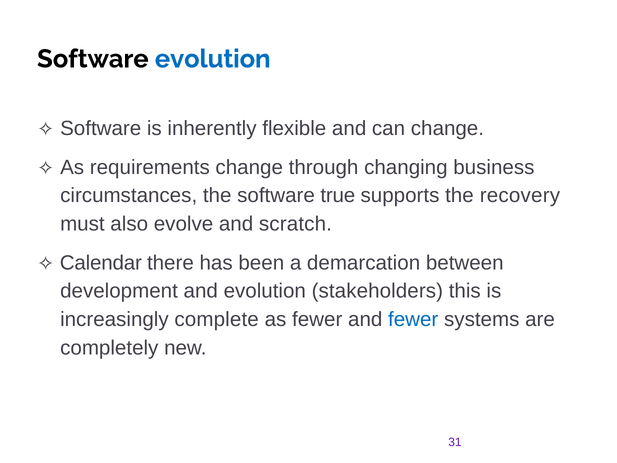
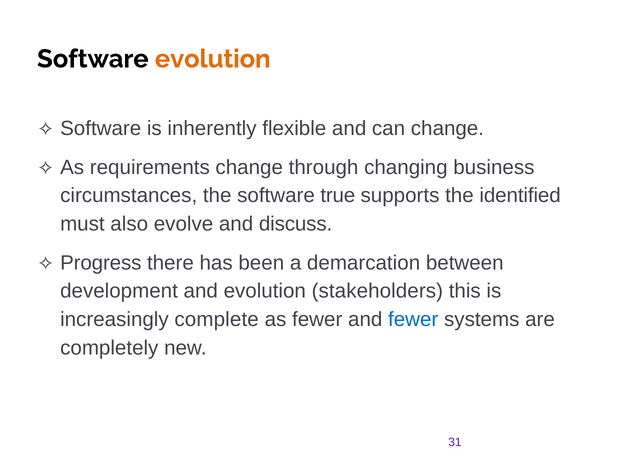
evolution colour: blue -> orange (213, 59)
recovery: recovery -> identified (520, 196)
scratch: scratch -> discuss (296, 224)
Calendar: Calendar -> Progress (101, 263)
